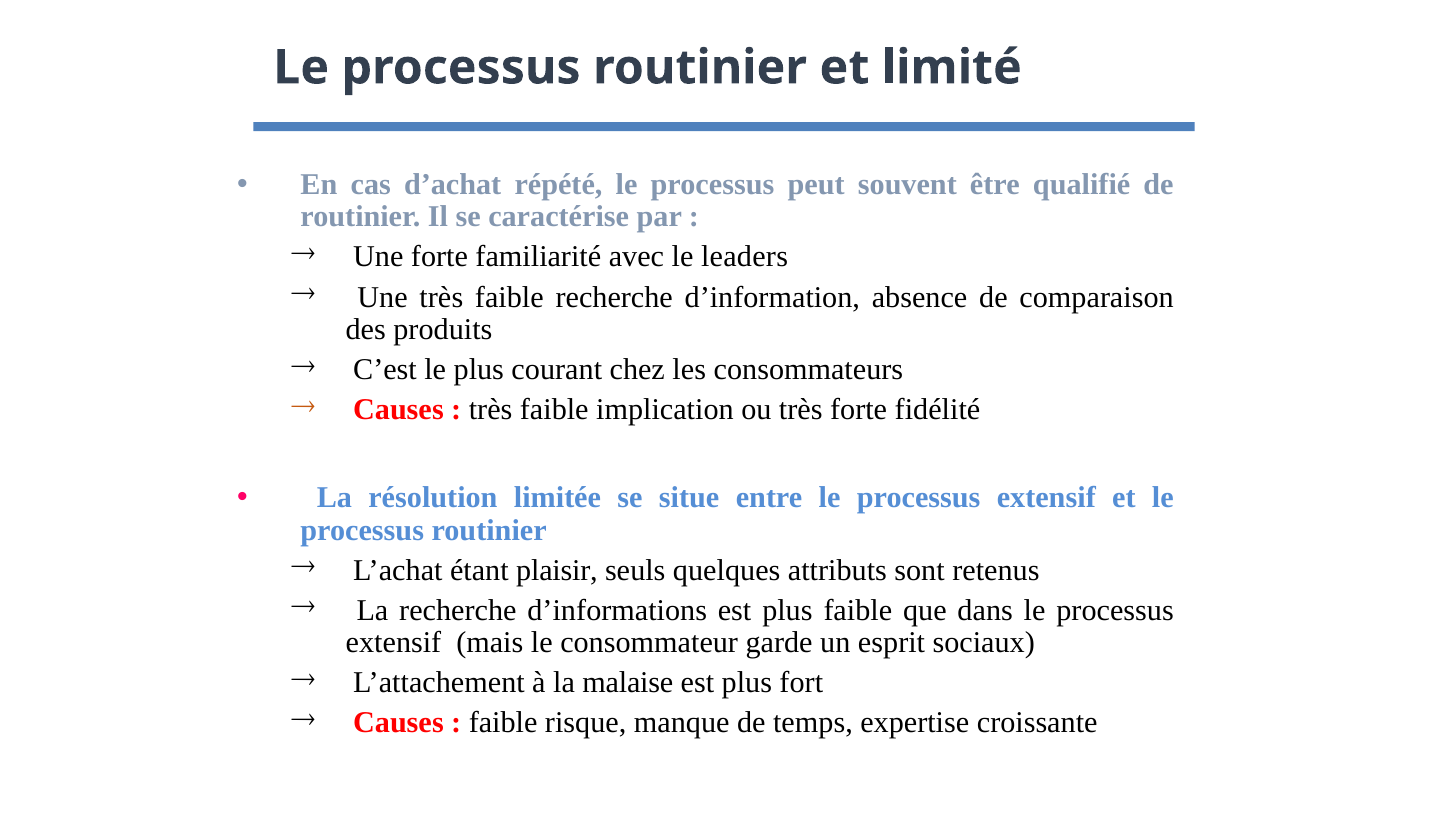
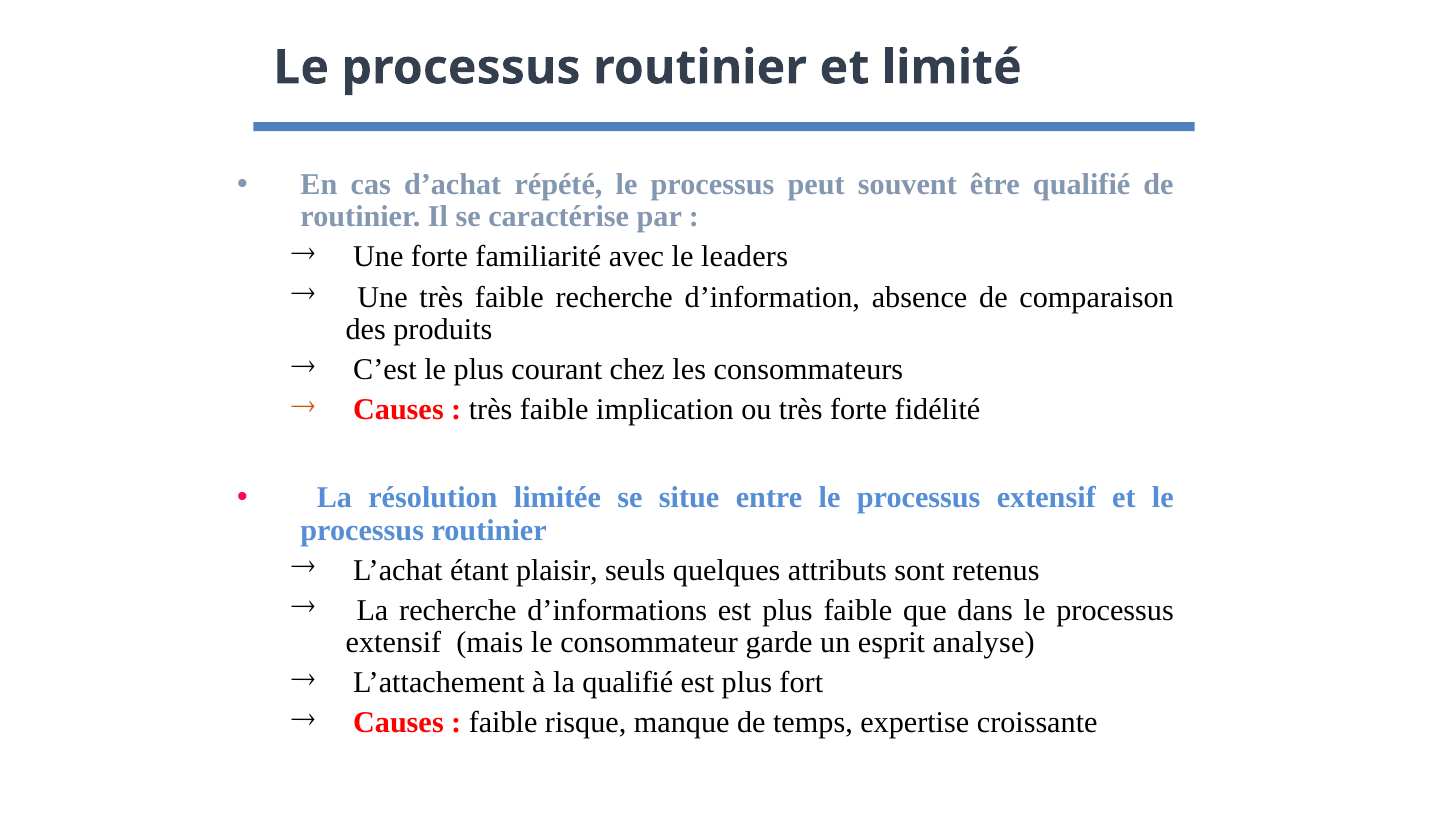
sociaux: sociaux -> analyse (984, 643)
la malaise: malaise -> qualifié (628, 683)
